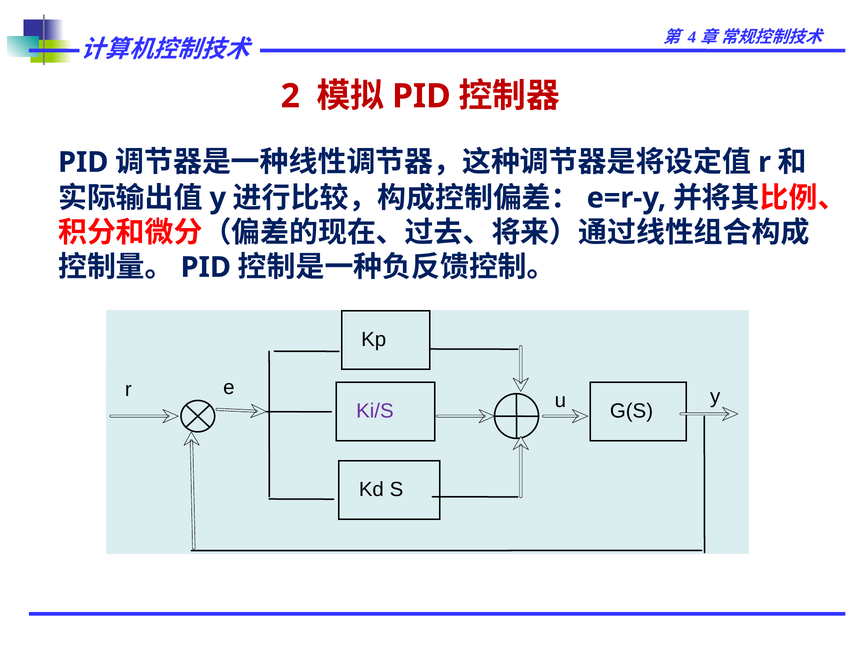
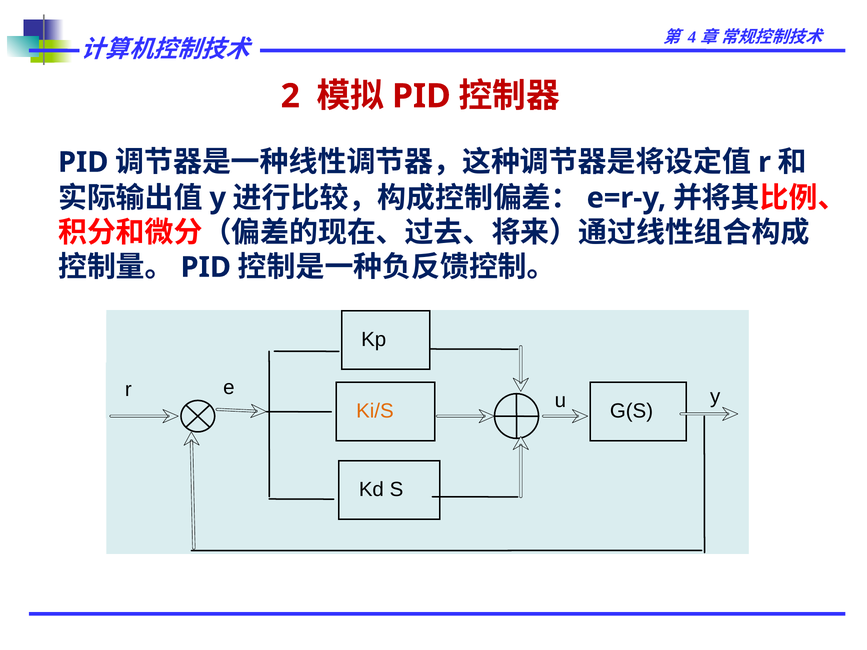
Ki/S colour: purple -> orange (375, 411)
